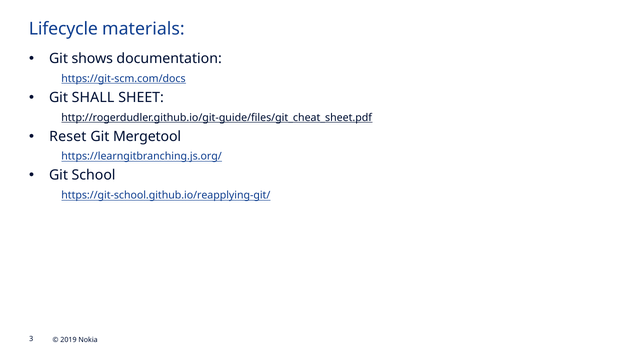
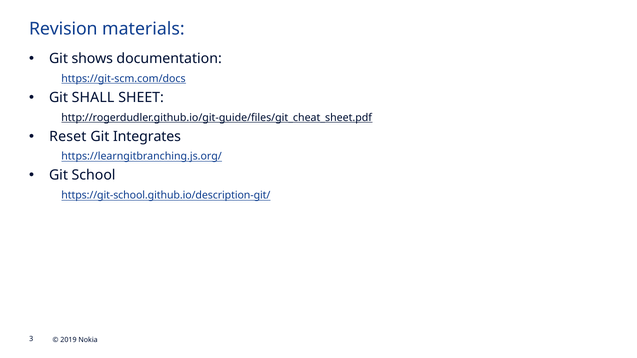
Lifecycle: Lifecycle -> Revision (63, 29)
Mergetool: Mergetool -> Integrates (147, 137)
https://git-school.github.io/reapplying-git/: https://git-school.github.io/reapplying-git/ -> https://git-school.github.io/description-git/ (166, 195)
